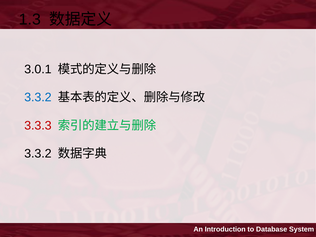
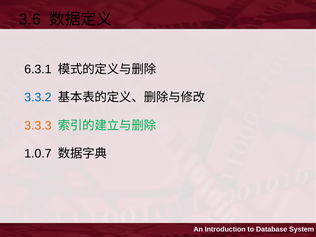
1.3: 1.3 -> 3.6 (30, 19)
3.0.1: 3.0.1 -> 6.3.1 (38, 69)
3.3.3 colour: red -> orange (38, 125)
3.3.2: 3.3.2 -> 1.0.7 (38, 153)
